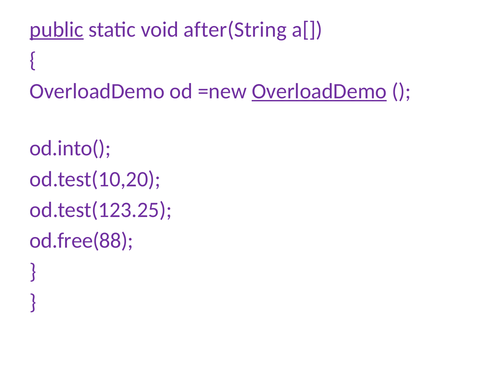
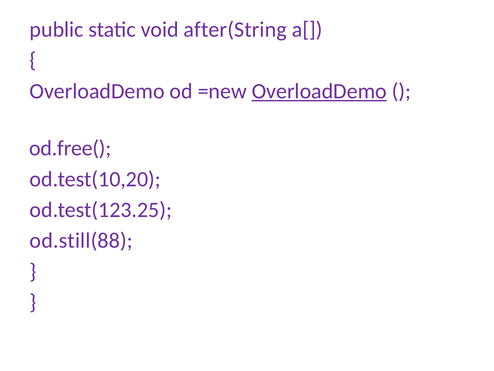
public underline: present -> none (57, 30)
od.into(: od.into( -> od.free( (70, 148)
od.free(88: od.free(88 -> od.still(88 (81, 240)
